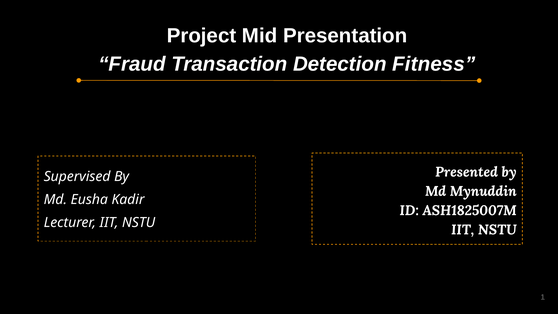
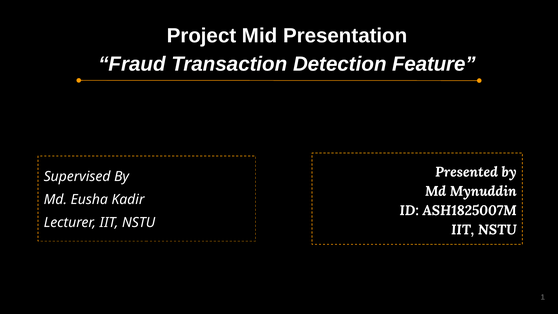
Fitness: Fitness -> Feature (434, 64)
